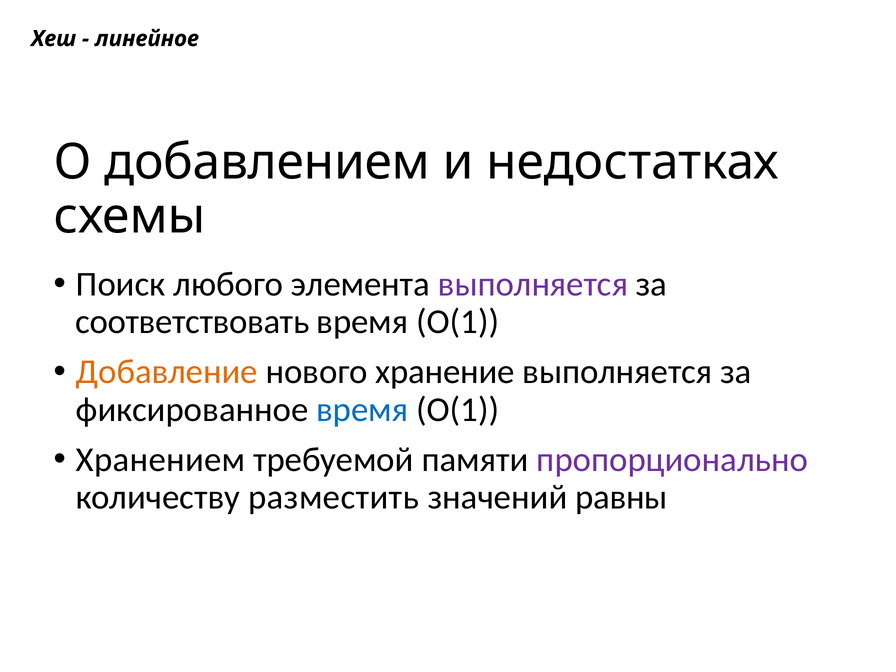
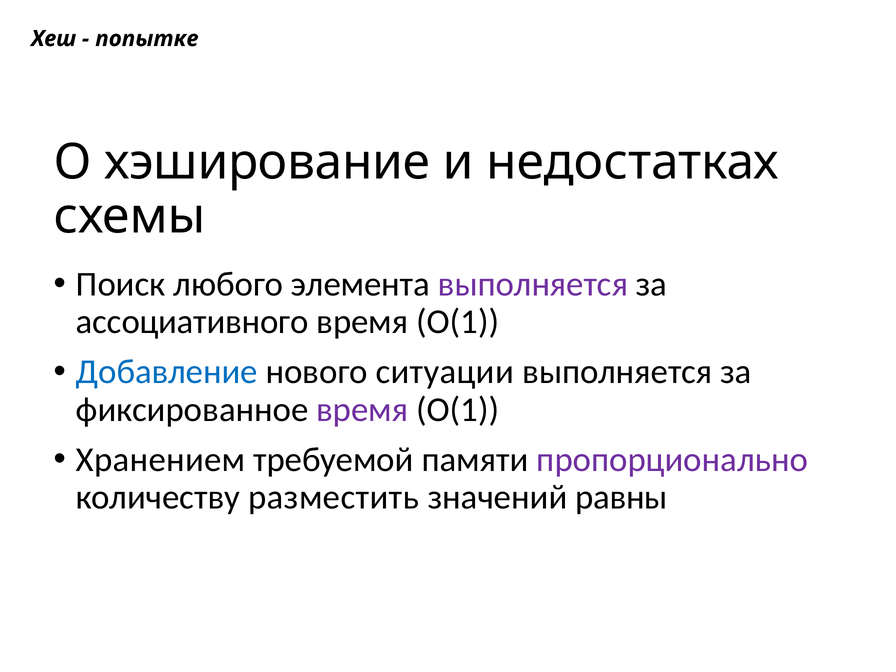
линейное: линейное -> попытке (147, 39)
добавлением: добавлением -> хэширование (267, 162)
соответствовать: соответствовать -> ассоциативного (192, 322)
Добавление colour: orange -> blue (167, 372)
хранение: хранение -> ситуации (445, 372)
время colour: blue -> purple (362, 410)
